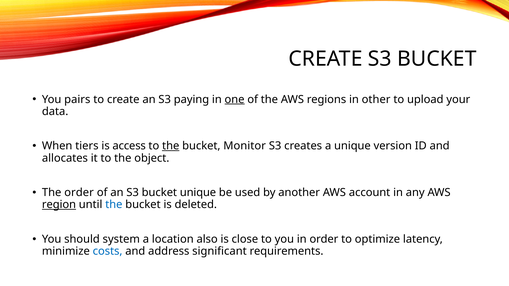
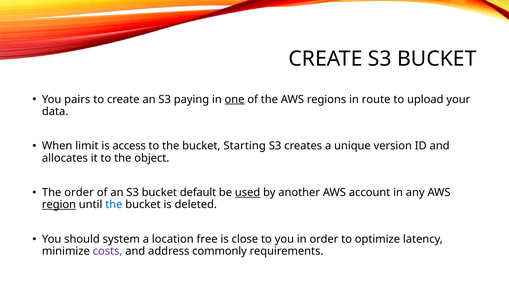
other: other -> route (376, 99)
tiers: tiers -> limit (87, 146)
the underline: present -> none (171, 146)
Monitor: Monitor -> Starting (245, 146)
bucket unique: unique -> default (198, 193)
used underline: none -> present (248, 193)
also: also -> free (207, 240)
costs colour: blue -> purple (108, 252)
significant: significant -> commonly (220, 252)
